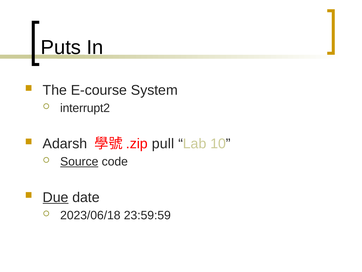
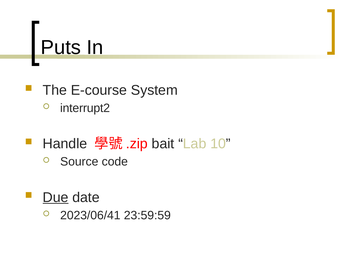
Adarsh: Adarsh -> Handle (65, 143)
pull: pull -> bait (163, 143)
Source underline: present -> none (79, 161)
2023/06/18: 2023/06/18 -> 2023/06/41 (90, 215)
